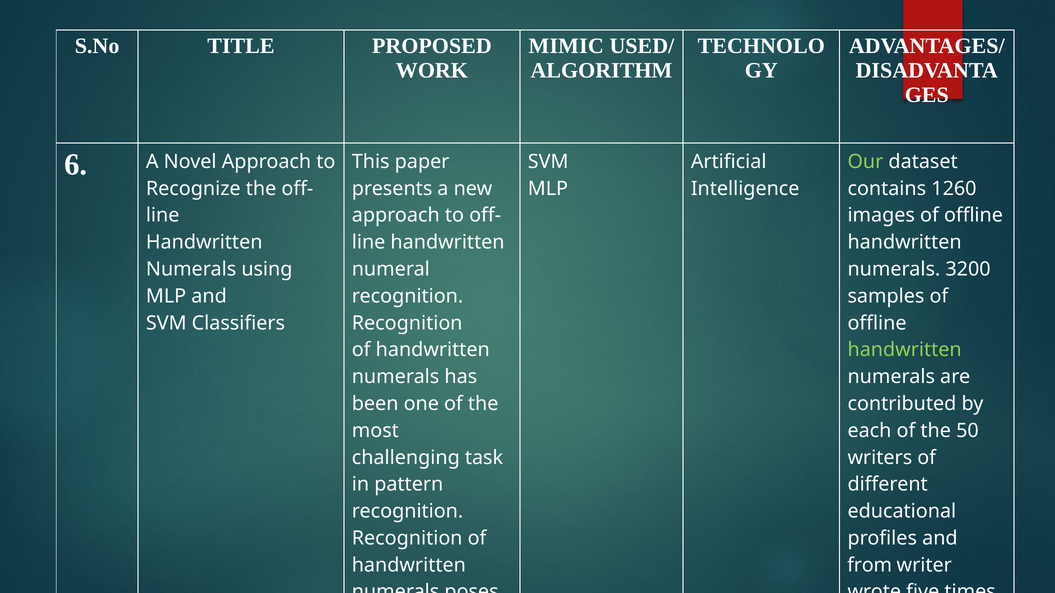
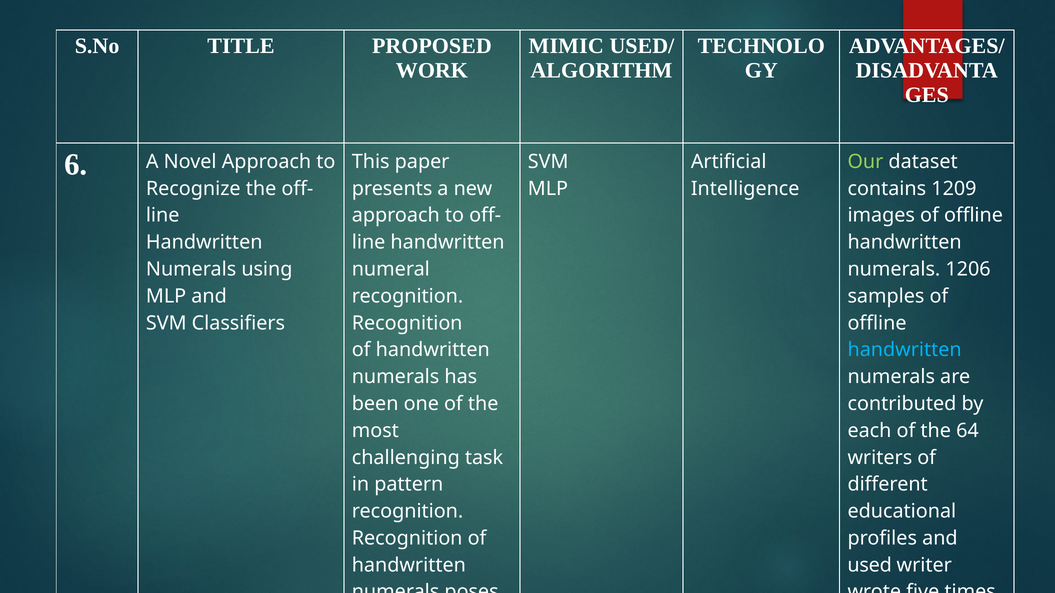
1260: 1260 -> 1209 (954, 189)
3200: 3200 -> 1206 (968, 269)
handwritten colour: light green -> light blue (905, 350)
50: 50 -> 64 (967, 431)
from: from -> used (870, 565)
